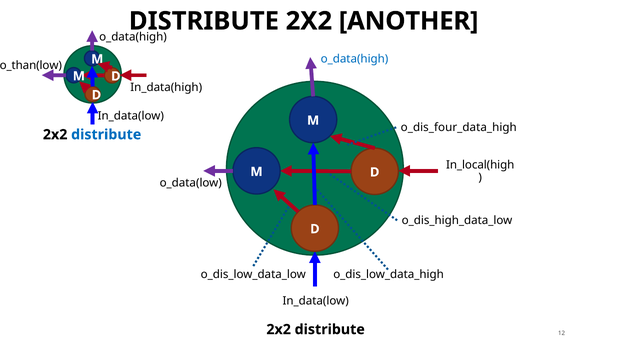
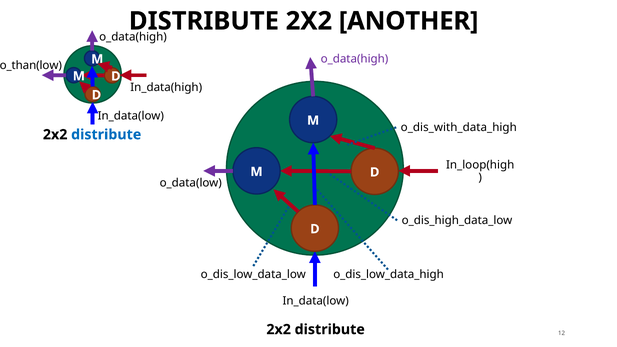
o_data(high colour: blue -> purple (354, 59)
o_dis_four_data_high: o_dis_four_data_high -> o_dis_with_data_high (459, 127)
In_local(high: In_local(high -> In_loop(high (480, 165)
